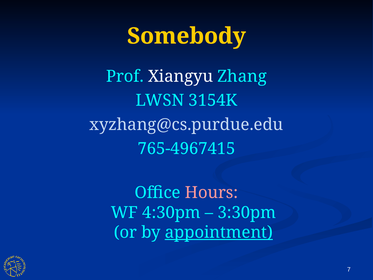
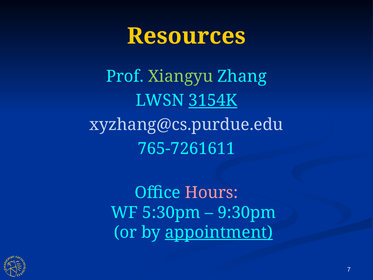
Somebody: Somebody -> Resources (186, 36)
Xiangyu colour: white -> light green (181, 76)
3154K underline: none -> present (213, 100)
765-4967415: 765-4967415 -> 765-7261611 (186, 149)
4:30pm: 4:30pm -> 5:30pm (171, 212)
3:30pm: 3:30pm -> 9:30pm (247, 212)
